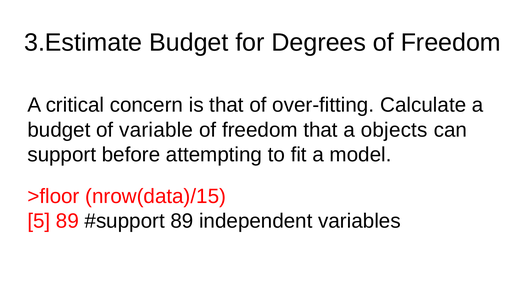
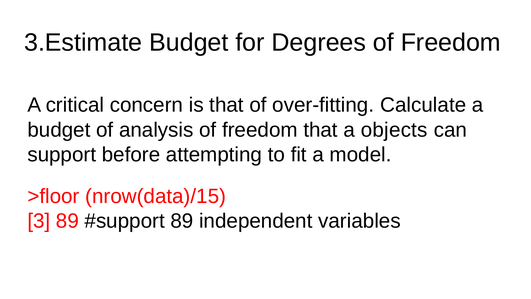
variable: variable -> analysis (156, 130)
5: 5 -> 3 (39, 221)
